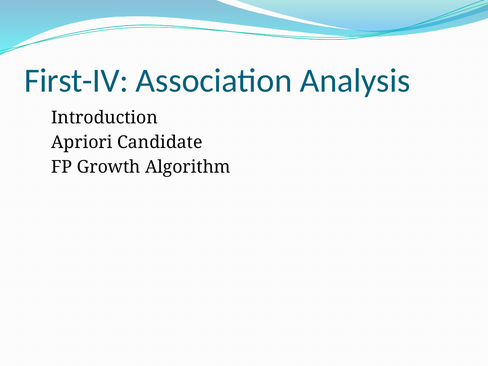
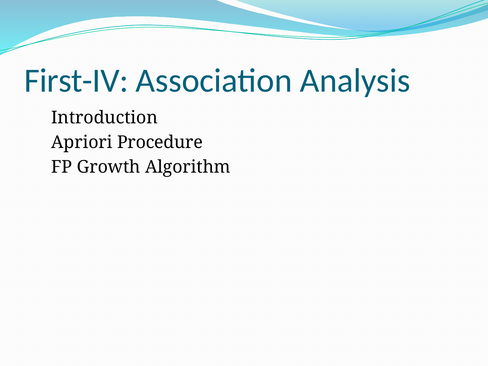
Candidate: Candidate -> Procedure (160, 142)
